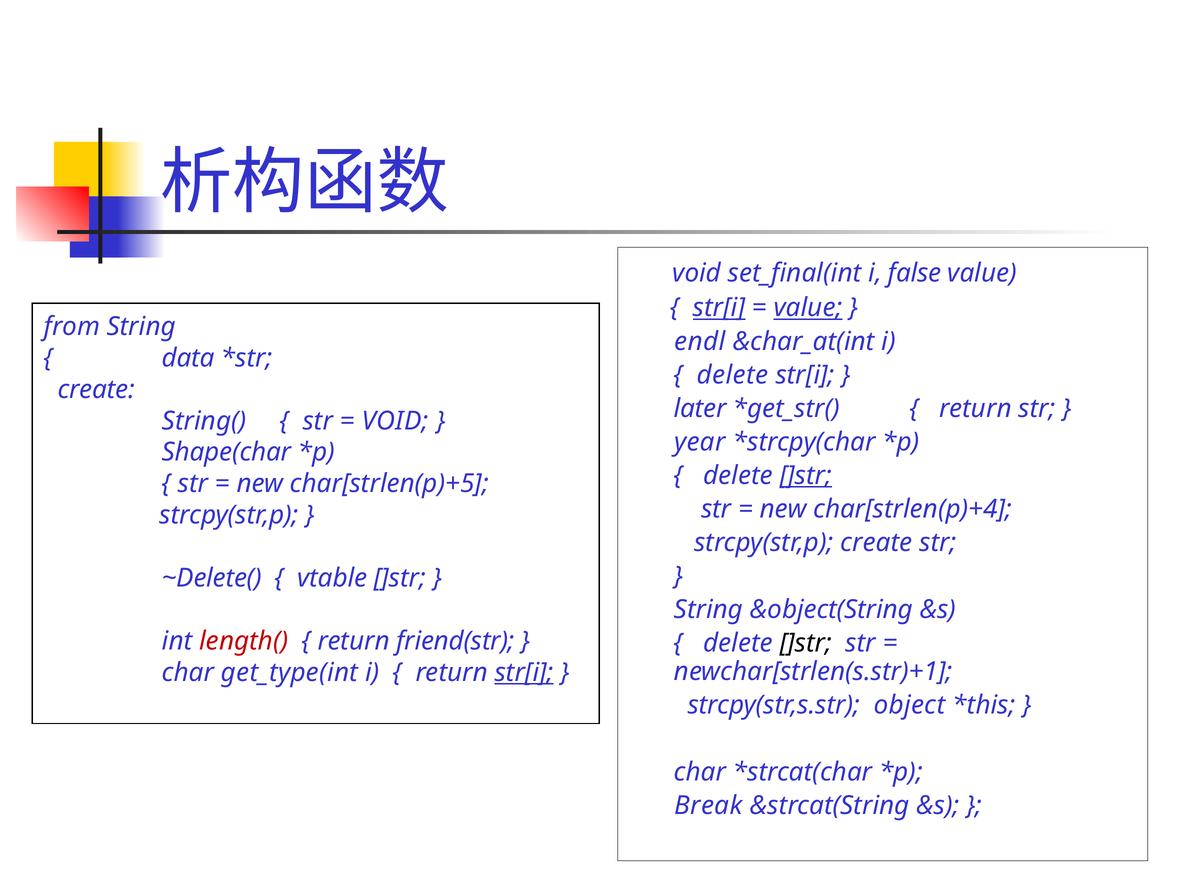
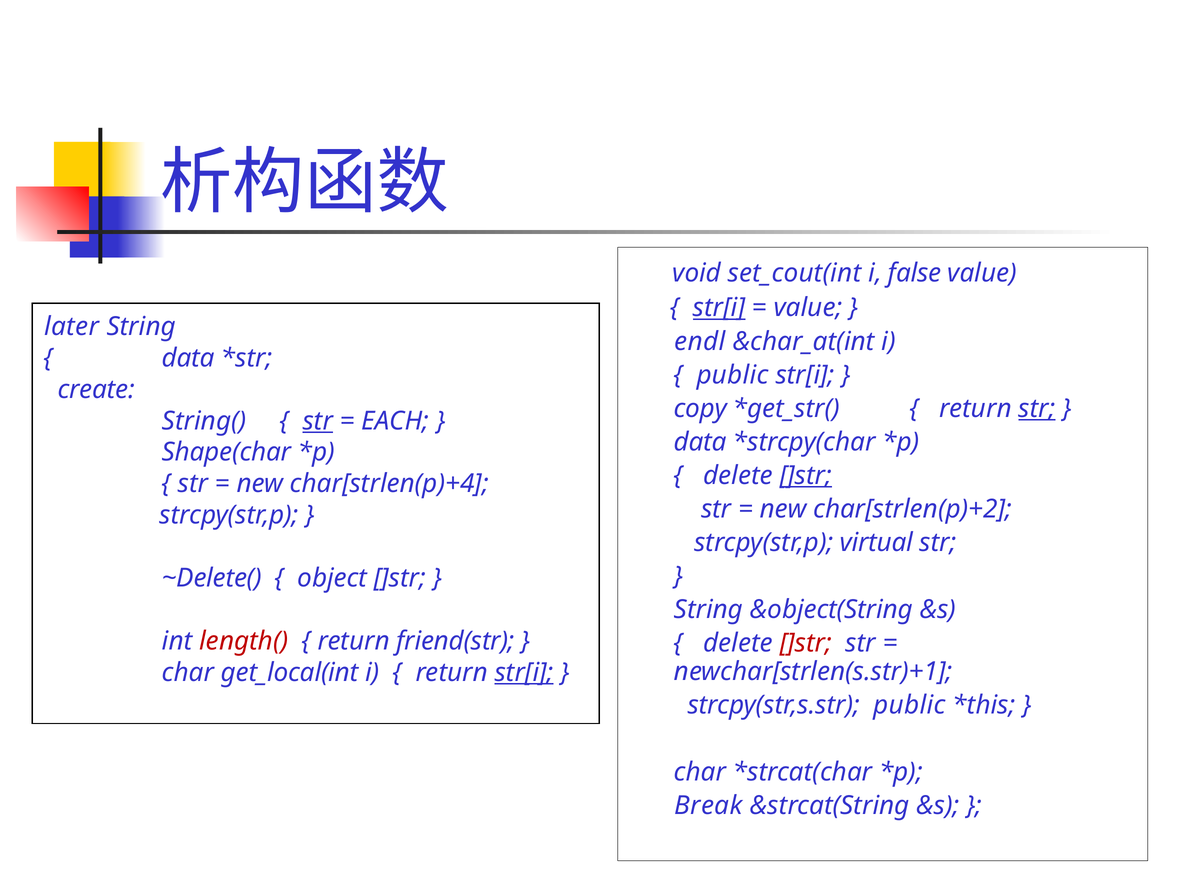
set_final(int: set_final(int -> set_cout(int (795, 273)
value underline: present -> none (808, 308)
from: from -> later (72, 327)
delete: delete -> public (733, 375)
later: later -> copy (700, 408)
str underline: none -> present (1037, 408)
str underline: none -> present (318, 421)
VOID: VOID -> EACH (395, 421)
year: year -> data (700, 442)
char[strlen(p)+5: char[strlen(p)+5 -> char[strlen(p)+4 (389, 484)
char[strlen(p)+4: char[strlen(p)+4 -> char[strlen(p)+2 (913, 509)
strcpy(str,p create: create -> virtual (877, 543)
vtable: vtable -> object (332, 578)
]str colour: black -> red (806, 643)
get_type(int: get_type(int -> get_local(int (290, 673)
strcpy(str,s.str object: object -> public (909, 705)
